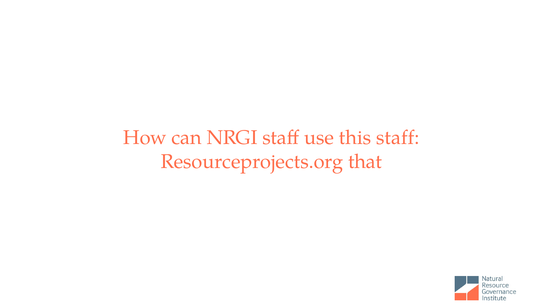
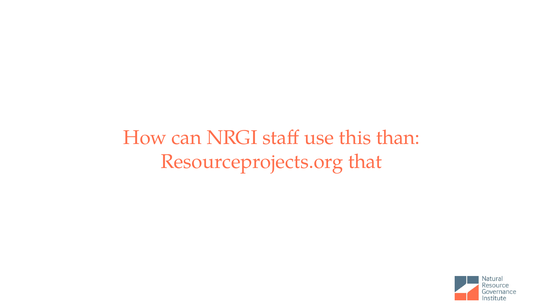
this staff: staff -> than (398, 137)
